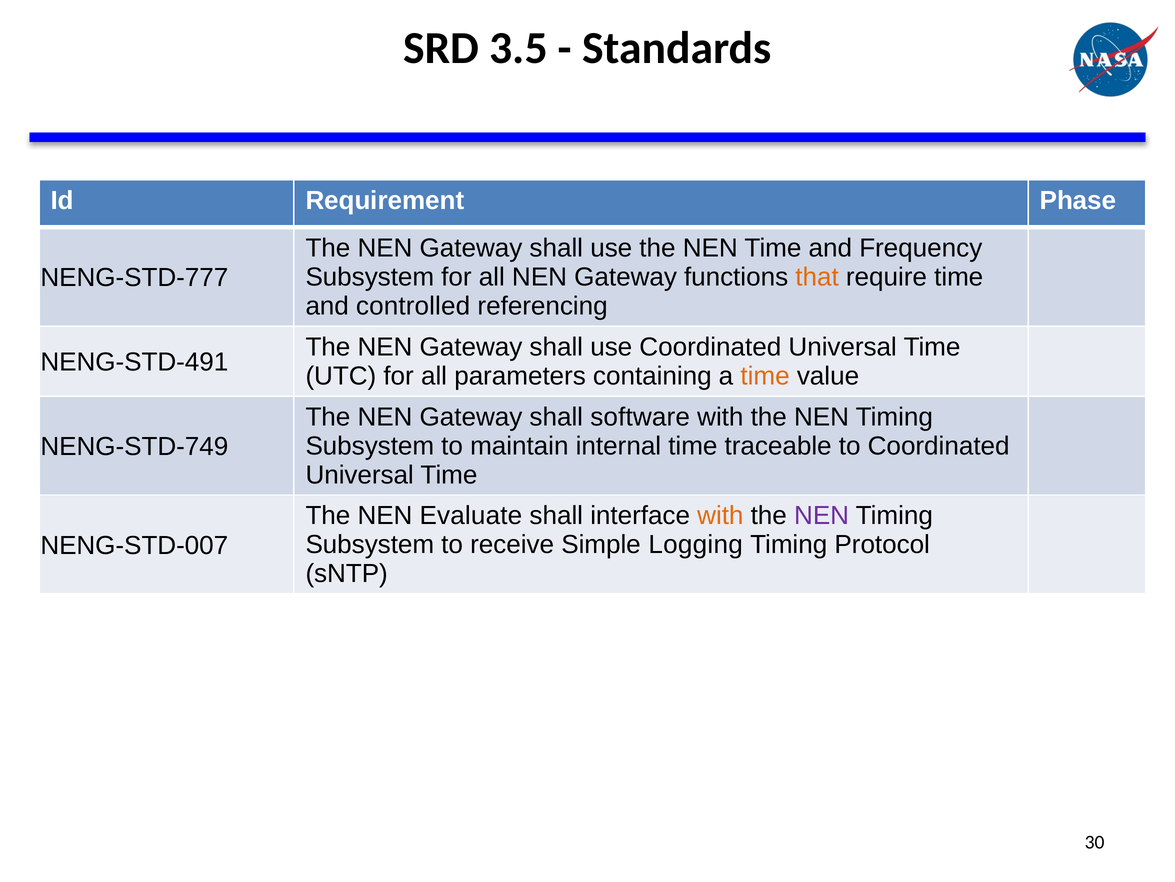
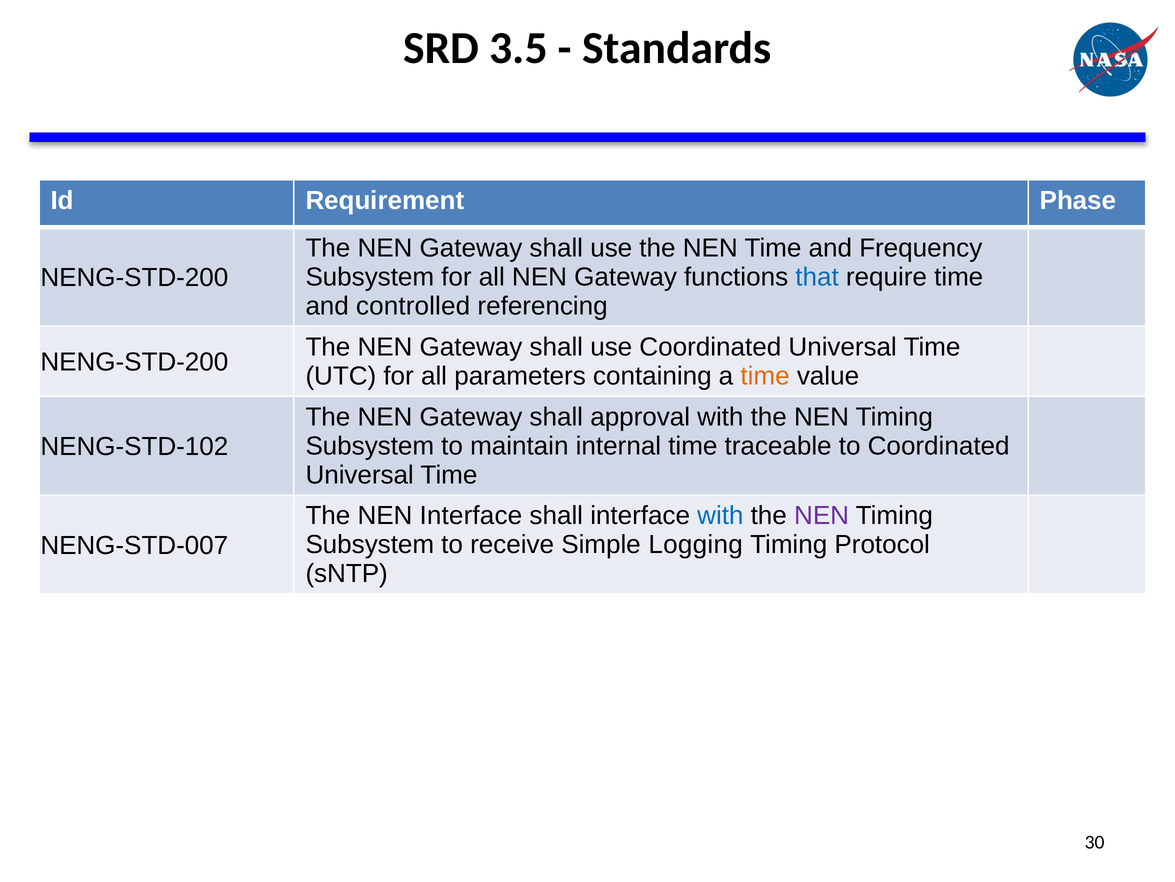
that colour: orange -> blue (817, 277)
NENG-STD-777: NENG-STD-777 -> NENG-STD-200 (134, 278)
NENG-STD-491: NENG-STD-491 -> NENG-STD-200 (134, 362)
software: software -> approval (640, 417)
NENG-STD-749: NENG-STD-749 -> NENG-STD-102 (134, 446)
NEN Evaluate: Evaluate -> Interface (471, 515)
with colour: orange -> blue (720, 515)
